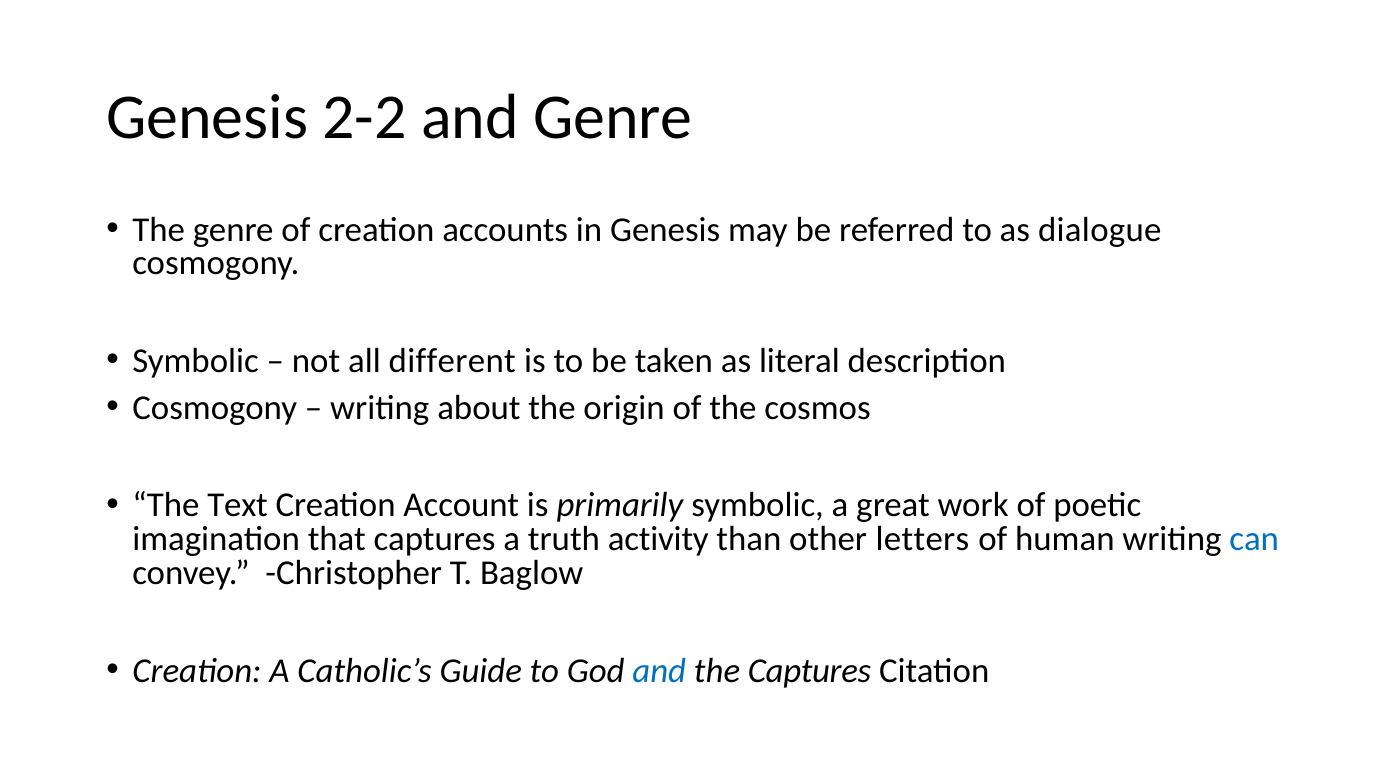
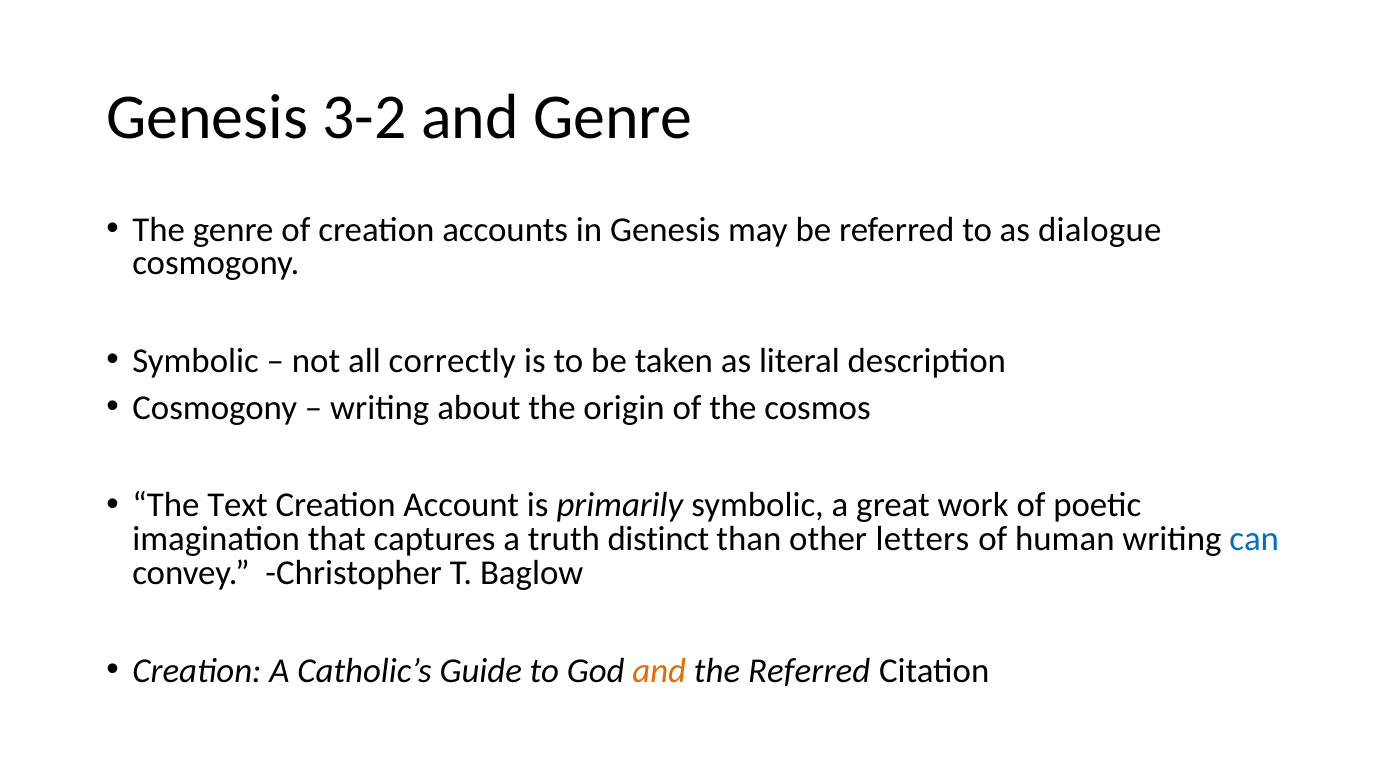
2-2: 2-2 -> 3-2 (365, 117)
different: different -> correctly (452, 361)
activity: activity -> distinct (658, 539)
and colour: blue -> orange (659, 671)
the Captures: Captures -> Referred (809, 671)
